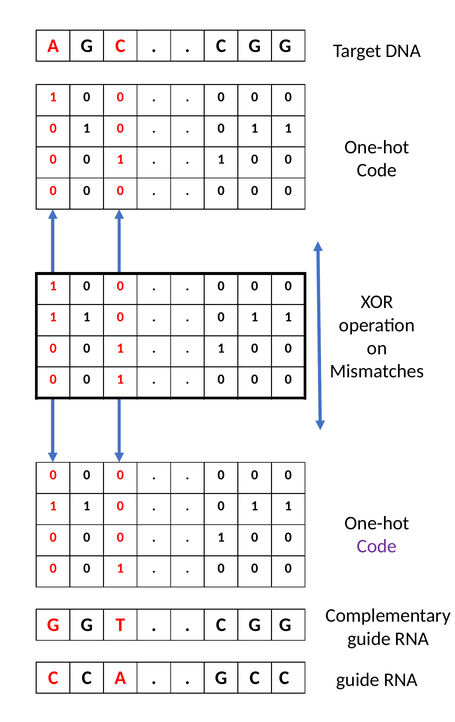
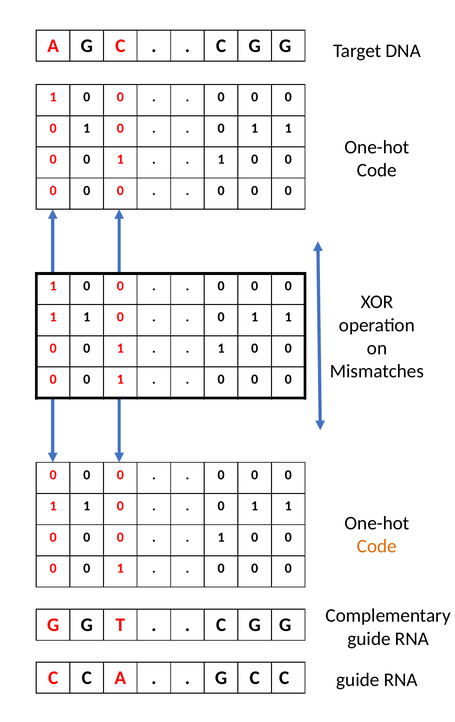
Code colour: purple -> orange (377, 546)
